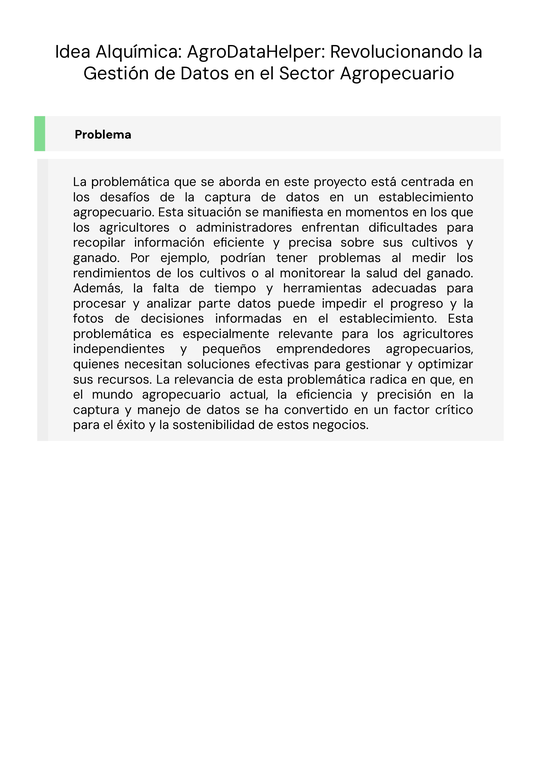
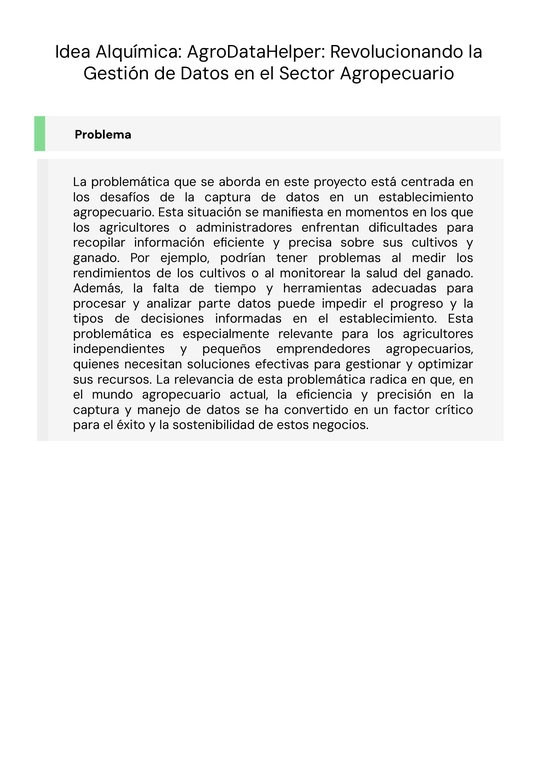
fotos: fotos -> tipos (88, 319)
